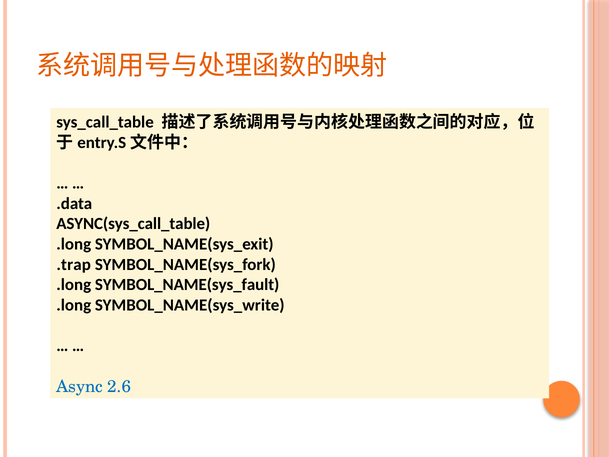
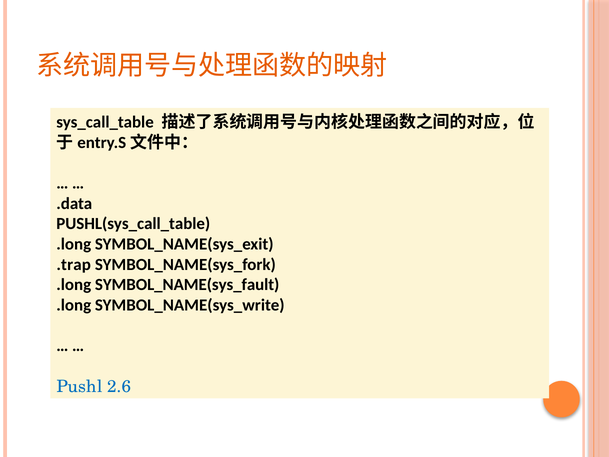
ASYNC(sys_call_table: ASYNC(sys_call_table -> PUSHL(sys_call_table (133, 224)
Async: Async -> Pushl (79, 386)
